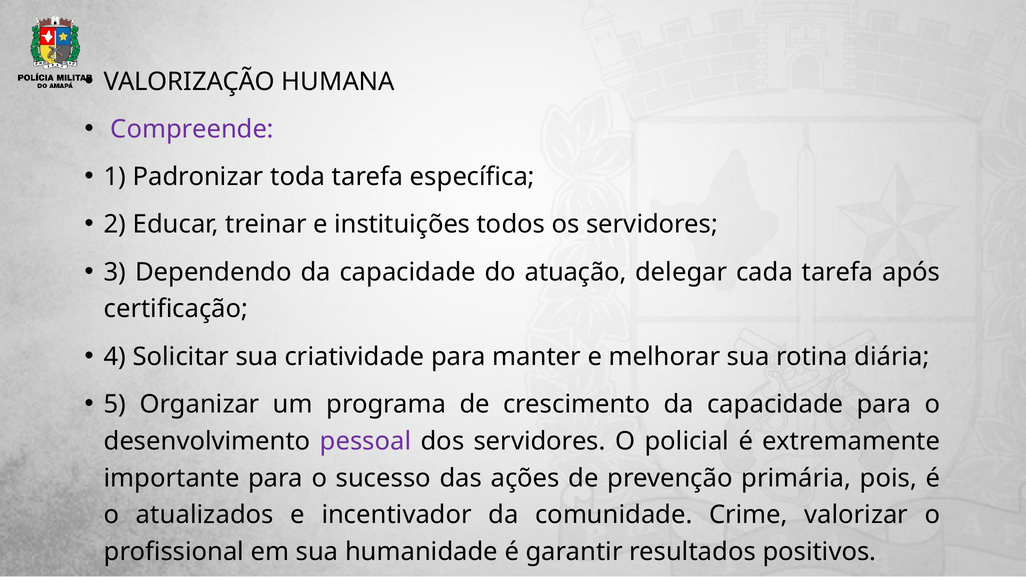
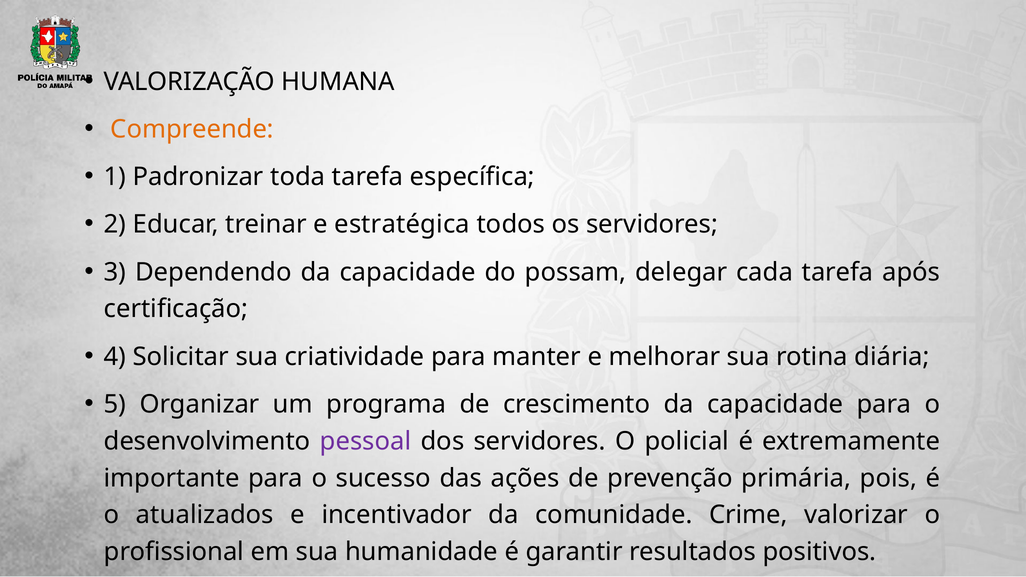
Compreende colour: purple -> orange (192, 129)
instituições: instituições -> estratégica (402, 225)
atuação: atuação -> possam (576, 272)
